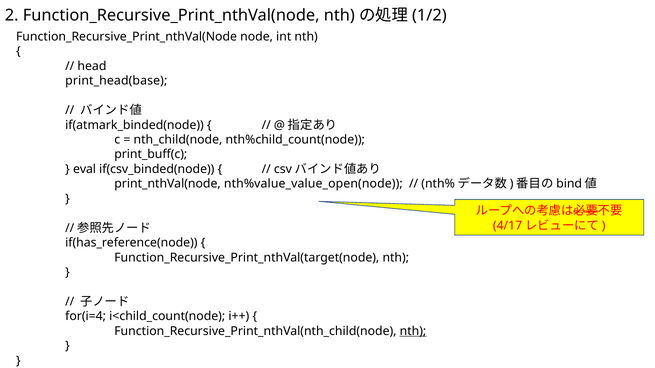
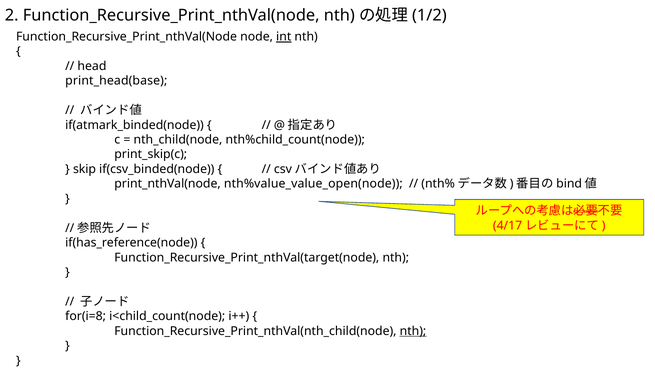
int underline: none -> present (284, 37)
print_buff(c: print_buff(c -> print_skip(c (151, 155)
eval: eval -> skip (85, 169)
for(i=4: for(i=4 -> for(i=8 (86, 317)
